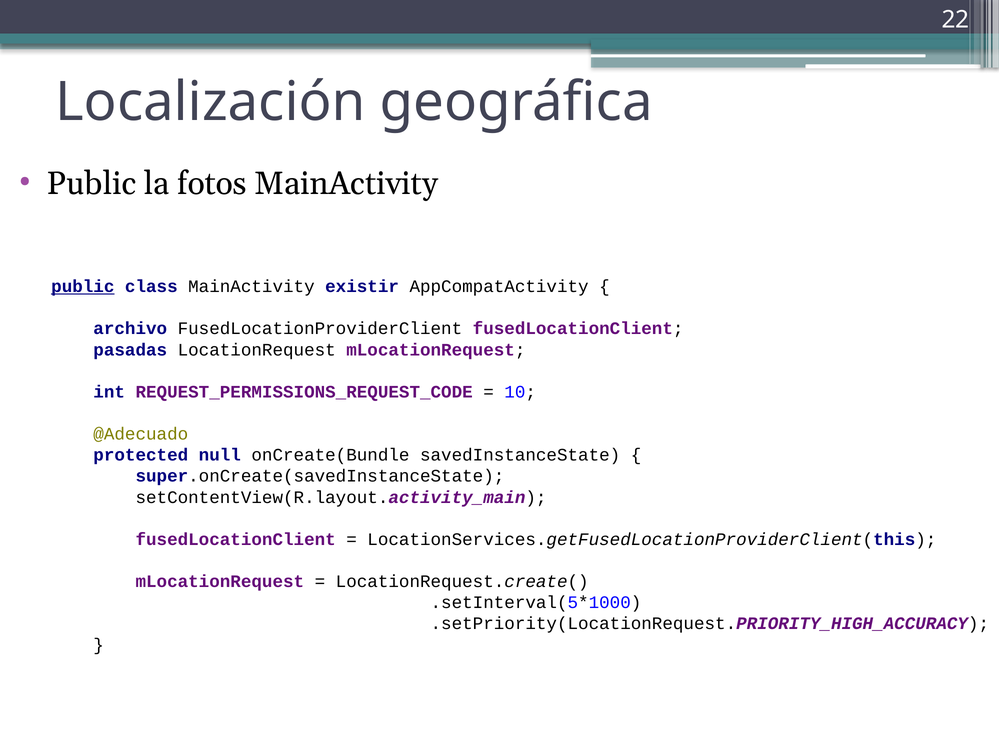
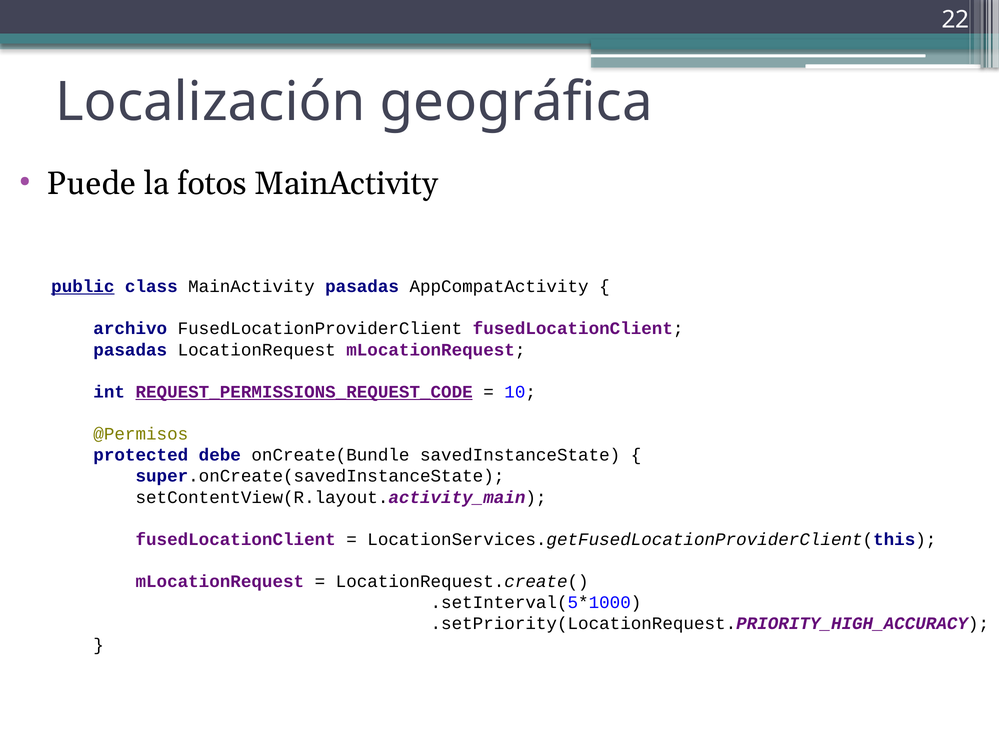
Public: Public -> Puede (91, 184)
MainActivity existir: existir -> pasadas (362, 287)
REQUEST_PERMISSIONS_REQUEST_CODE underline: none -> present (304, 392)
@Adecuado: @Adecuado -> @Permisos (141, 434)
null: null -> debe (220, 455)
